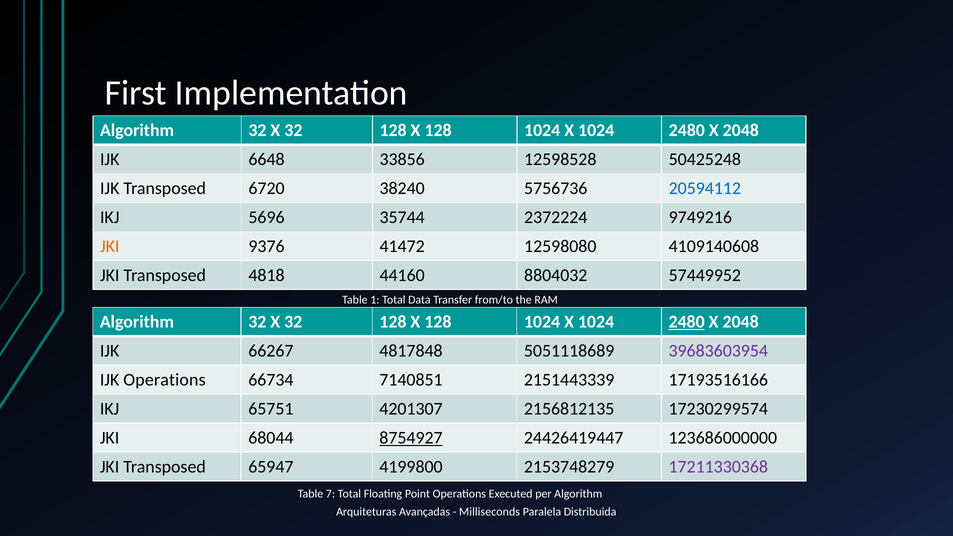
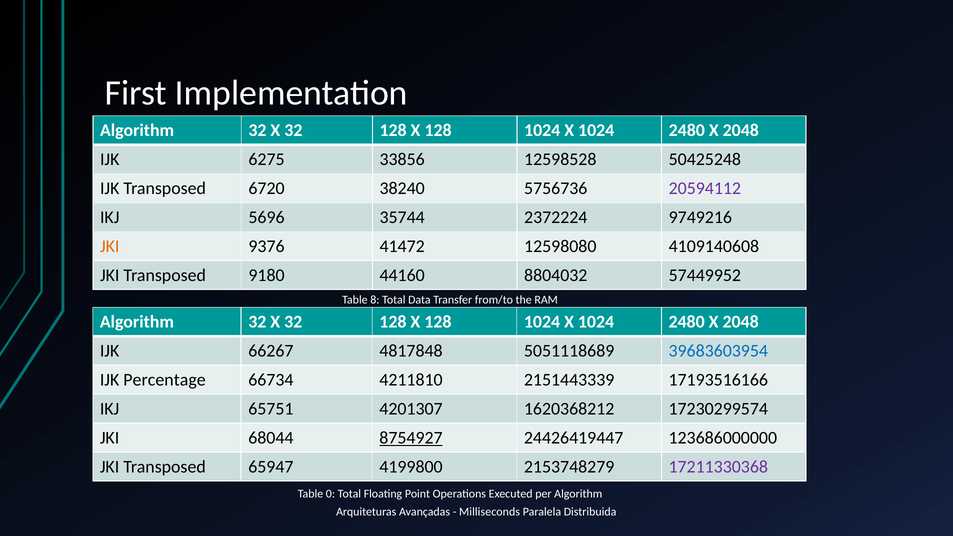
6648: 6648 -> 6275 (267, 159)
20594112 colour: blue -> purple (705, 188)
4818: 4818 -> 9180 (267, 275)
1: 1 -> 8 (375, 300)
2480 underline: present -> none (687, 322)
39683603954 colour: purple -> blue (718, 351)
IJK Operations: Operations -> Percentage (165, 380)
7140851: 7140851 -> 4211810 (411, 380)
2156812135: 2156812135 -> 1620368212 (569, 409)
7: 7 -> 0 (330, 494)
